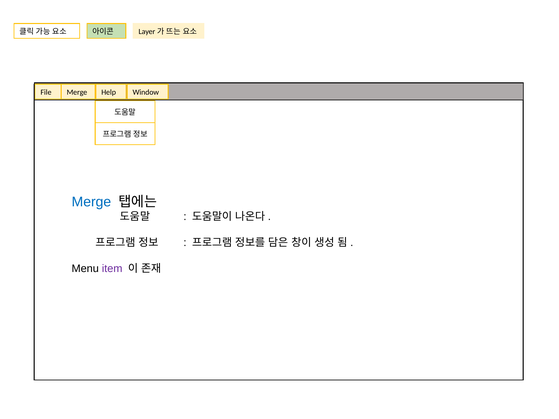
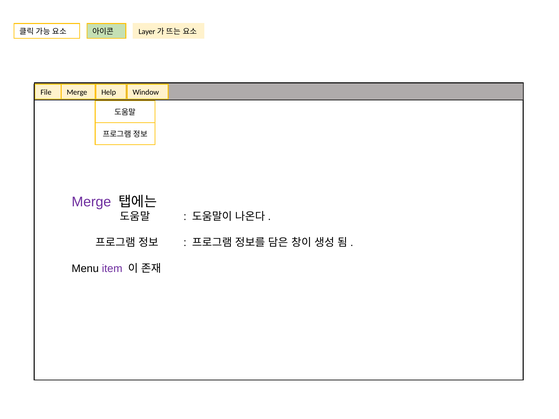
Merge colour: blue -> purple (91, 202)
